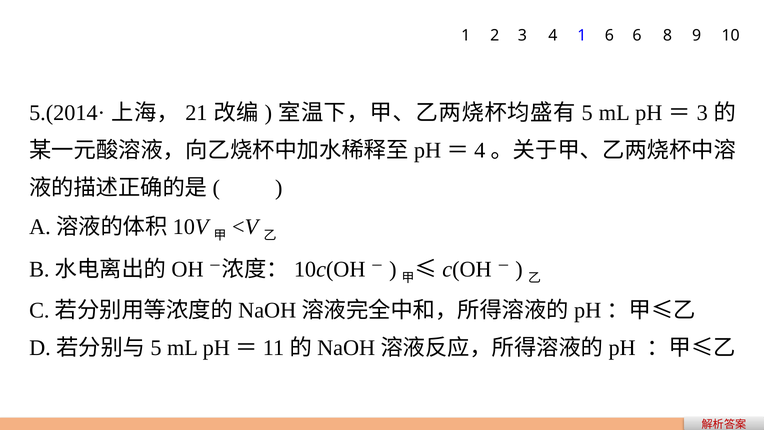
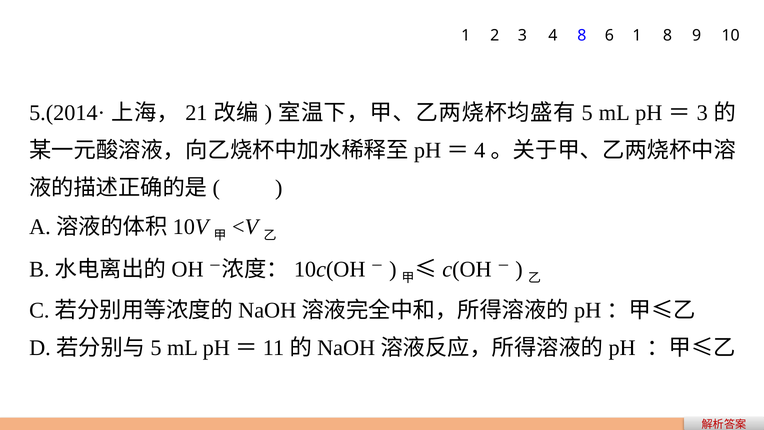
4 1: 1 -> 8 (582, 36)
6 6: 6 -> 1 (637, 36)
